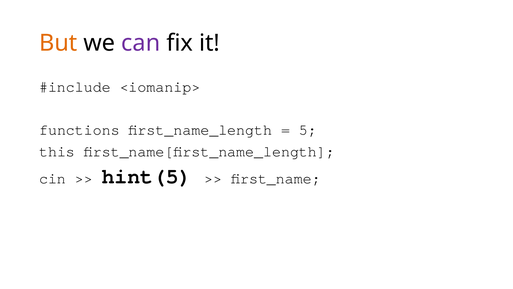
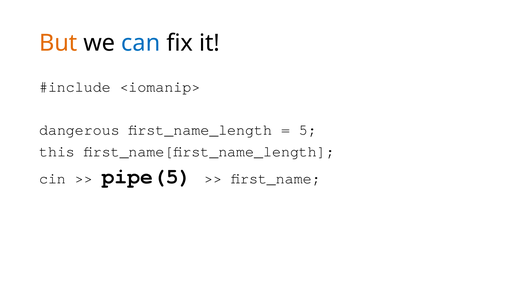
can colour: purple -> blue (141, 43)
functions: functions -> dangerous (79, 130)
hint(5: hint(5 -> pipe(5 (147, 176)
